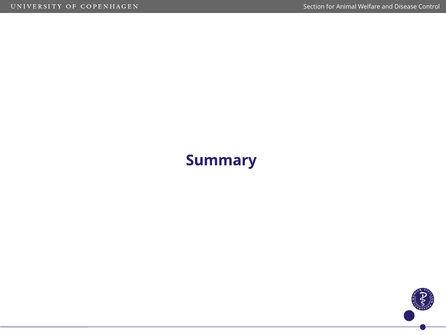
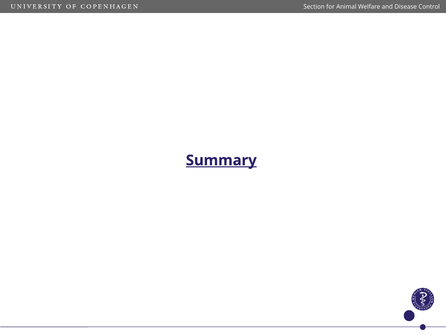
Summary underline: none -> present (221, 160)
